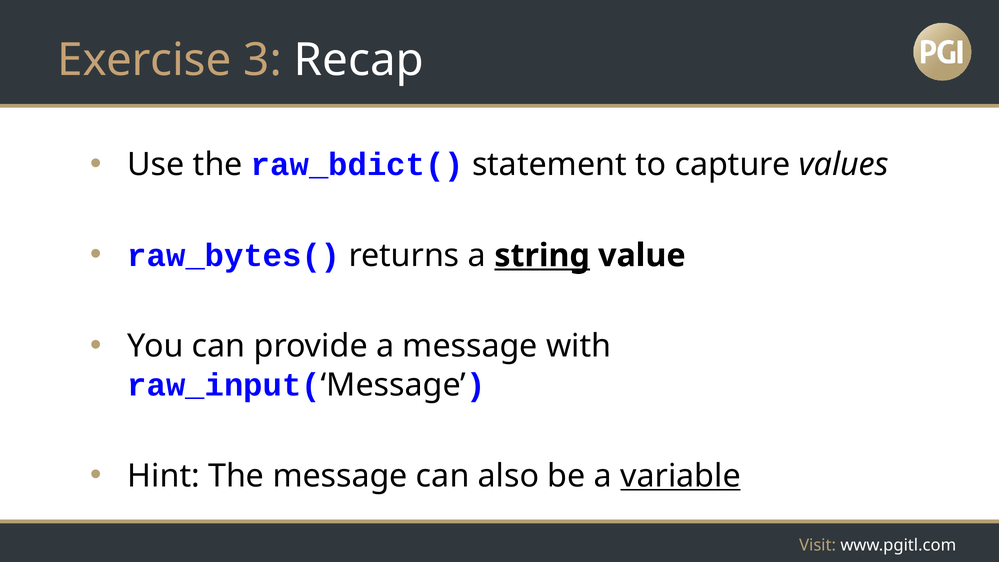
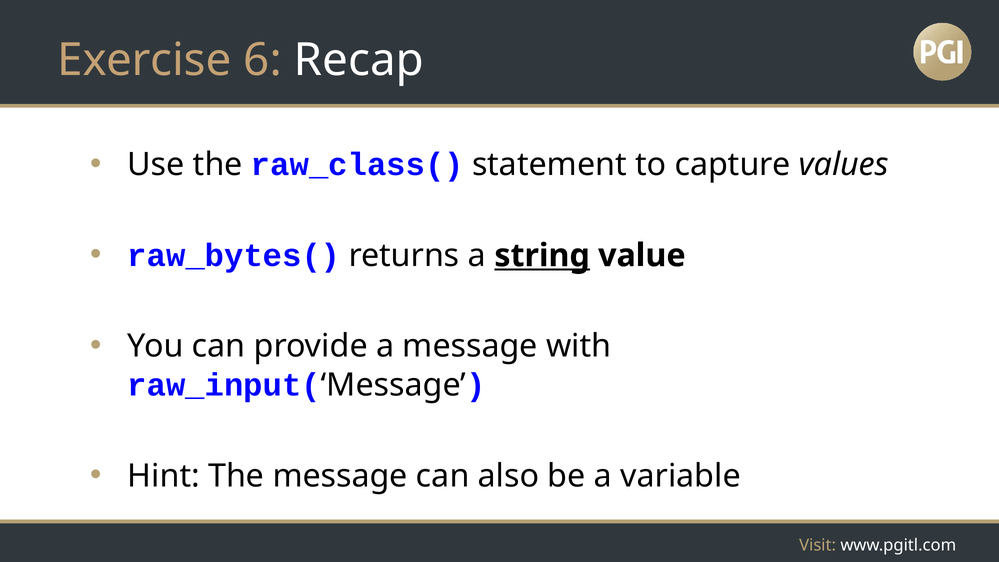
3: 3 -> 6 (263, 60)
raw_bdict(: raw_bdict( -> raw_class( (357, 165)
variable underline: present -> none (681, 476)
